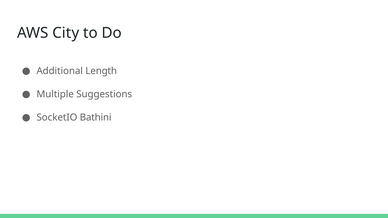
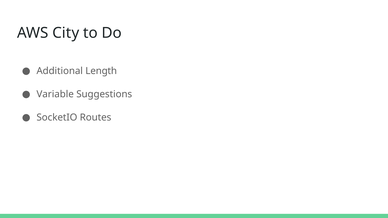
Multiple: Multiple -> Variable (55, 94)
Bathini: Bathini -> Routes (96, 117)
